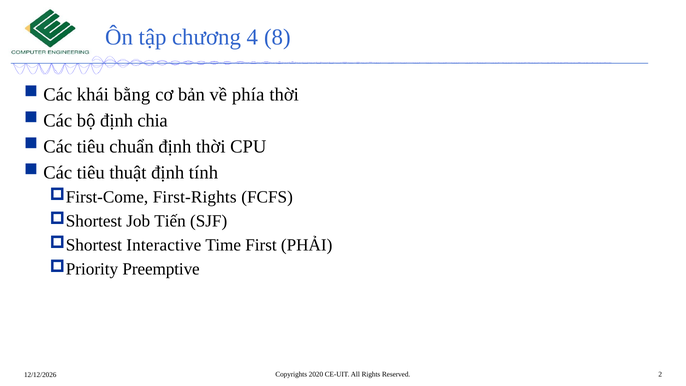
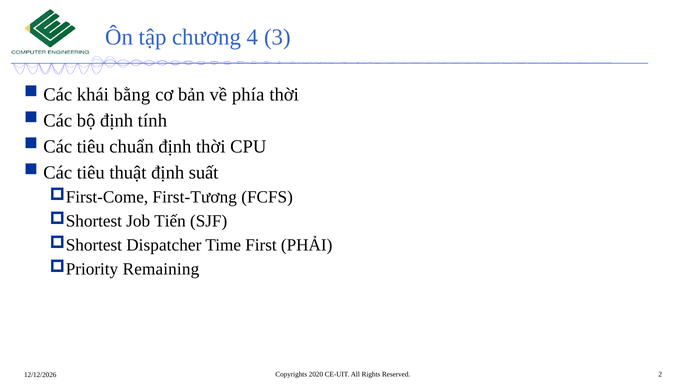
8: 8 -> 3 (277, 37)
chia: chia -> tính (152, 120)
tính: tính -> suất (204, 172)
First-Rights: First-Rights -> First-Tương (195, 197)
Interactive: Interactive -> Dispatcher (164, 245)
Preemptive: Preemptive -> Remaining (161, 269)
